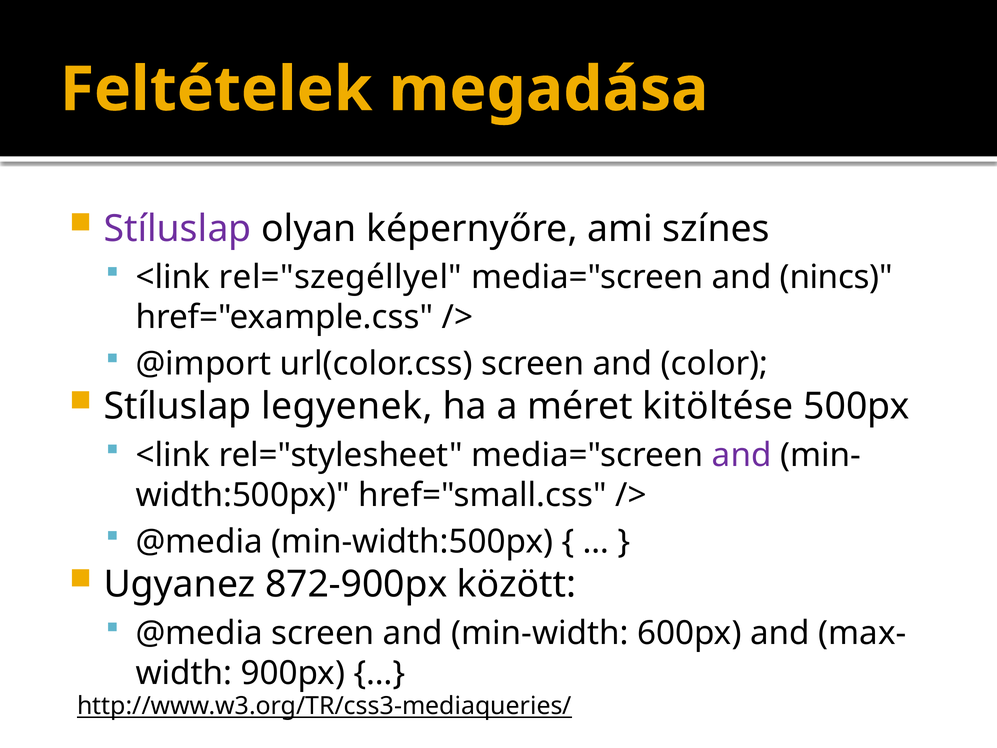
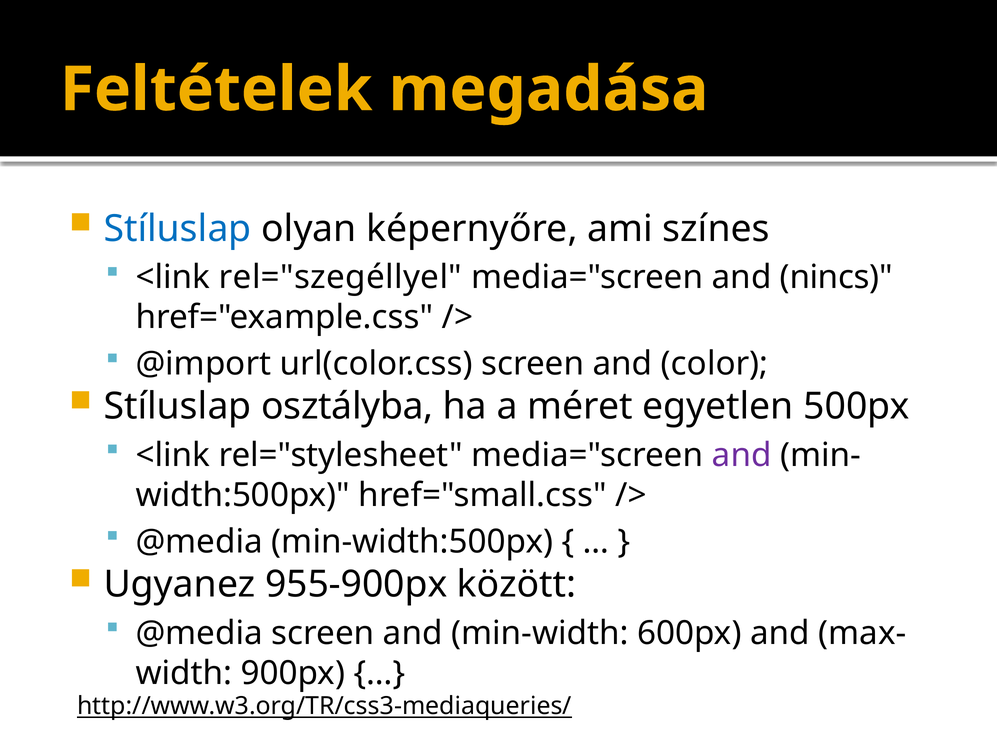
Stíluslap colour: purple -> blue (178, 229)
legyenek: legyenek -> osztályba (347, 406)
kitöltése: kitöltése -> egyetlen (718, 406)
872-900px: 872-900px -> 955-900px (356, 584)
